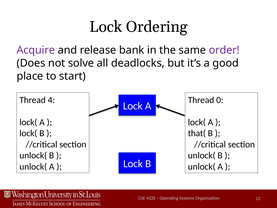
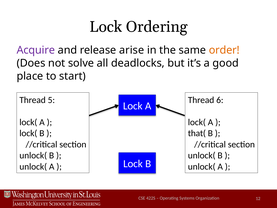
bank: bank -> arise (132, 50)
order colour: purple -> orange (224, 50)
4: 4 -> 5 (51, 100)
0: 0 -> 6 (220, 100)
